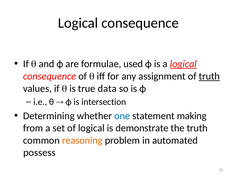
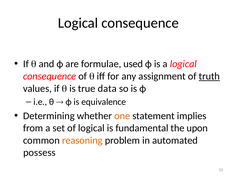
logical underline: present -> none (183, 64)
intersection: intersection -> equivalence (104, 102)
one colour: blue -> orange (122, 116)
making: making -> implies (192, 116)
demonstrate: demonstrate -> fundamental (142, 128)
the truth: truth -> upon (197, 128)
